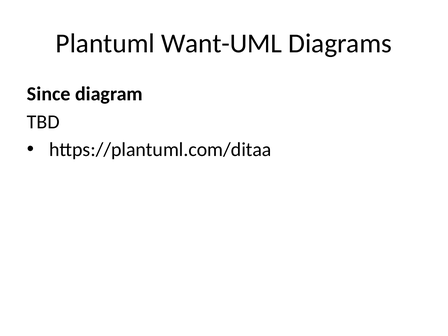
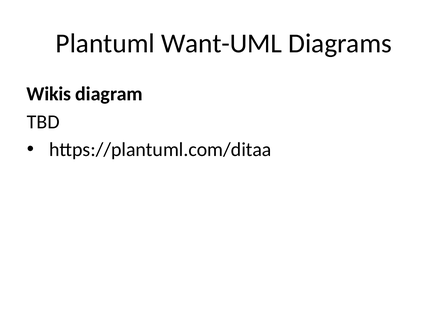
Since: Since -> Wikis (49, 94)
